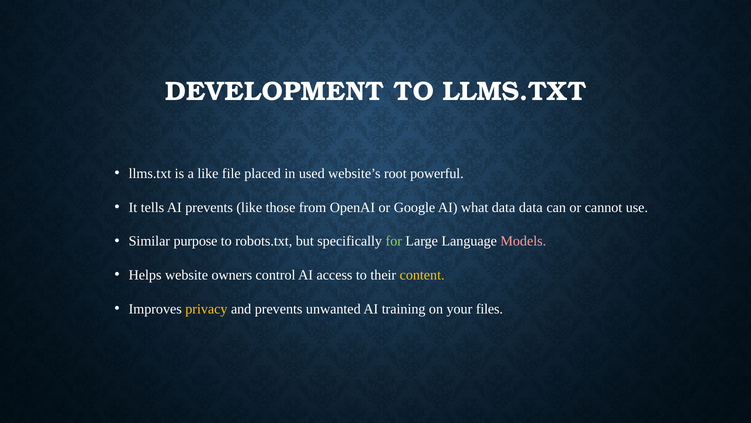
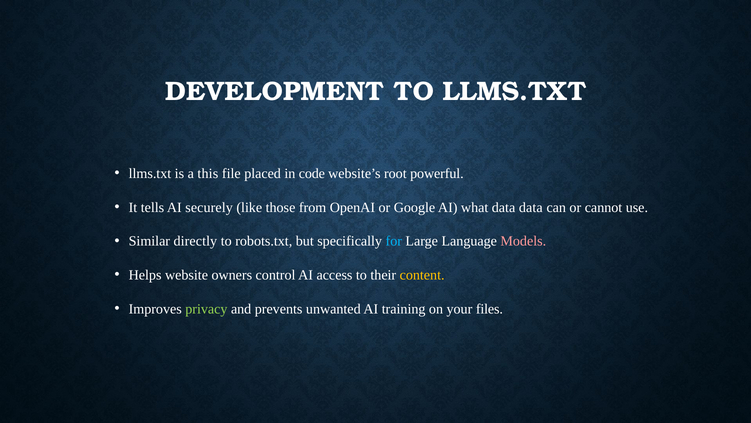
a like: like -> this (208, 173)
used: used -> code (312, 173)
AI prevents: prevents -> securely (209, 207)
purpose: purpose -> directly (195, 241)
for colour: light green -> light blue (394, 241)
privacy colour: yellow -> light green (206, 308)
